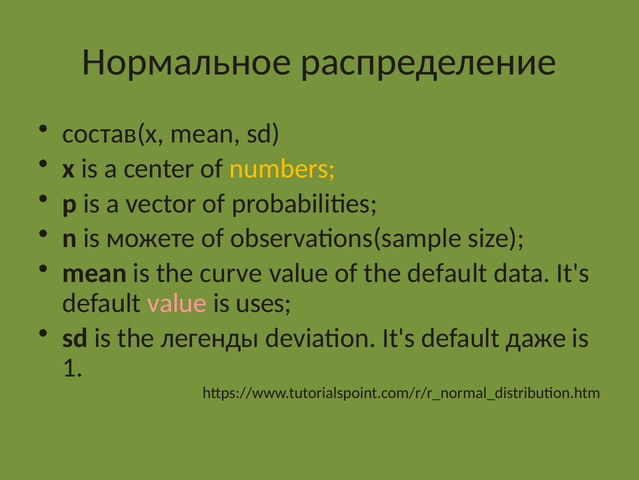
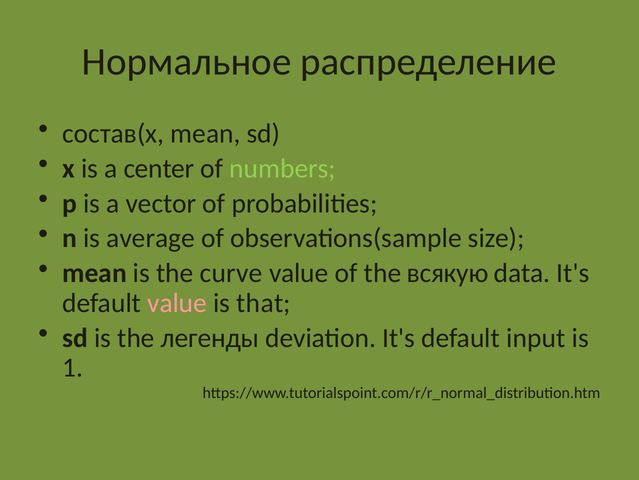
numbers colour: yellow -> light green (283, 168)
можете: можете -> average (151, 238)
the default: default -> всякую (448, 273)
uses: uses -> that (264, 303)
даже: даже -> input (536, 337)
